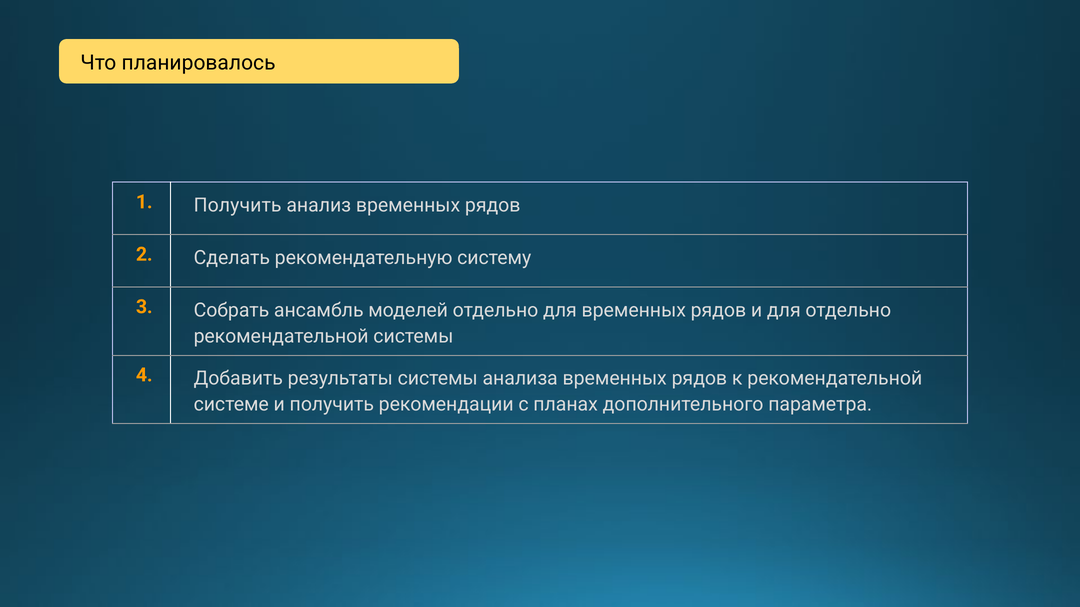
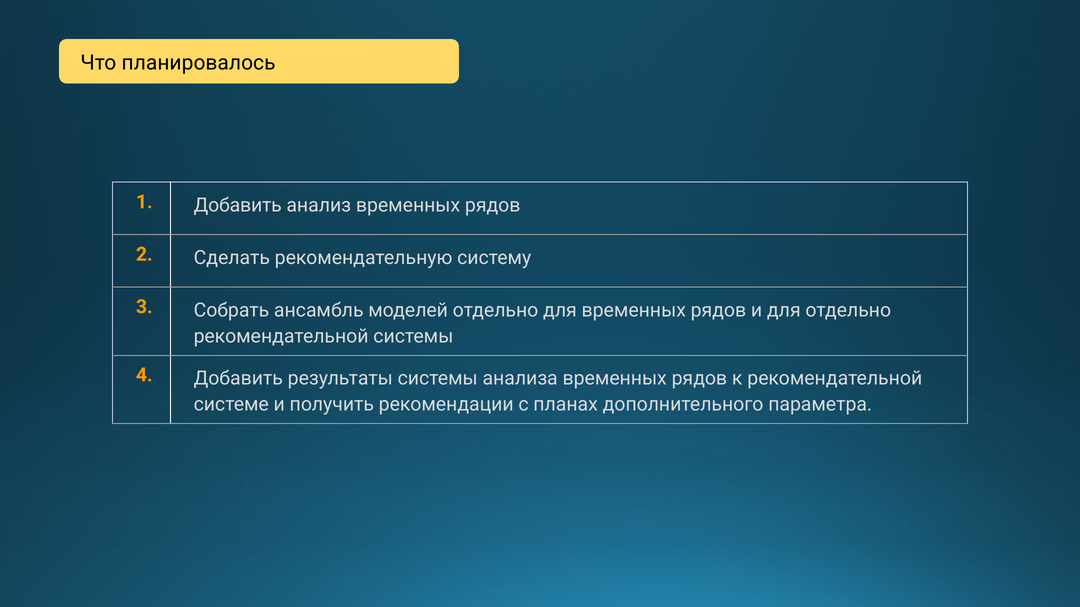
1 Получить: Получить -> Добавить (238, 205)
